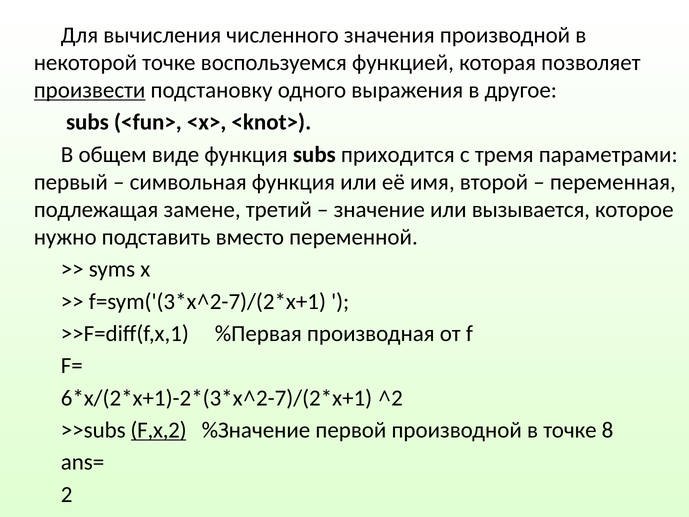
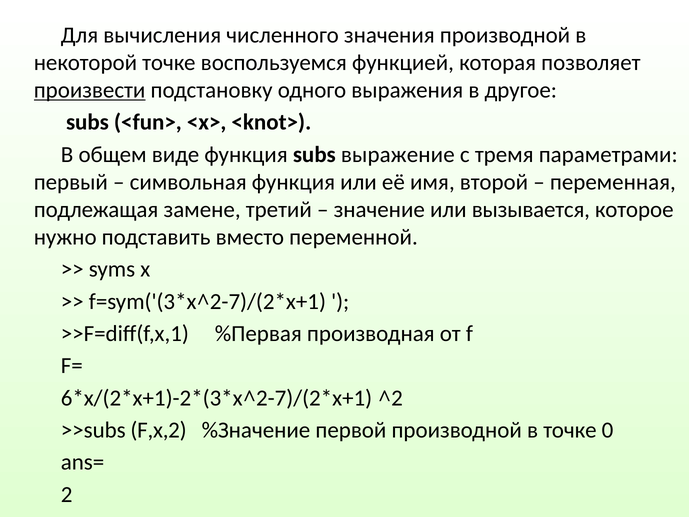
приходится: приходится -> выражение (398, 154)
F,x,2 underline: present -> none (159, 430)
8: 8 -> 0 (607, 430)
